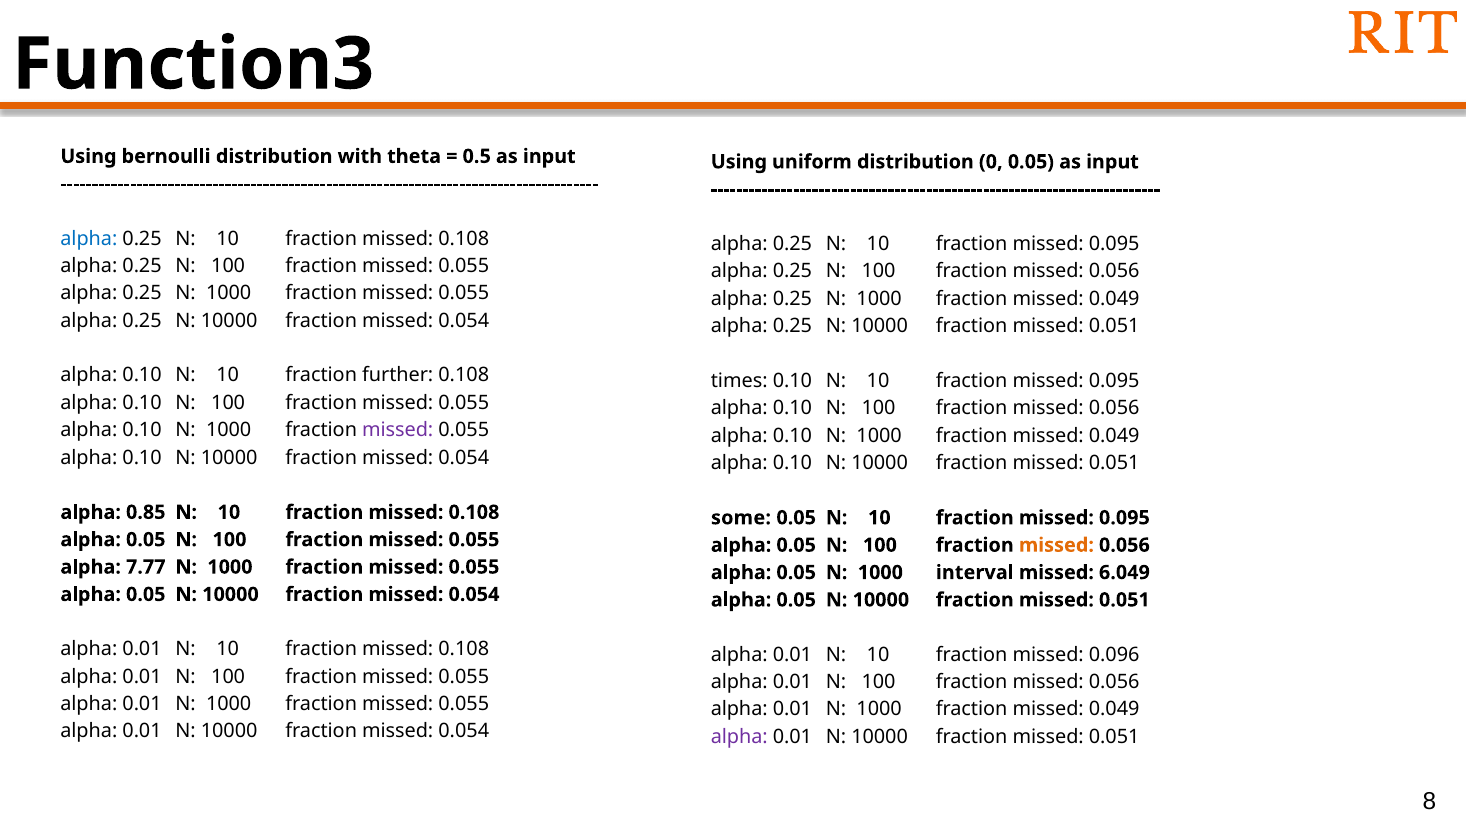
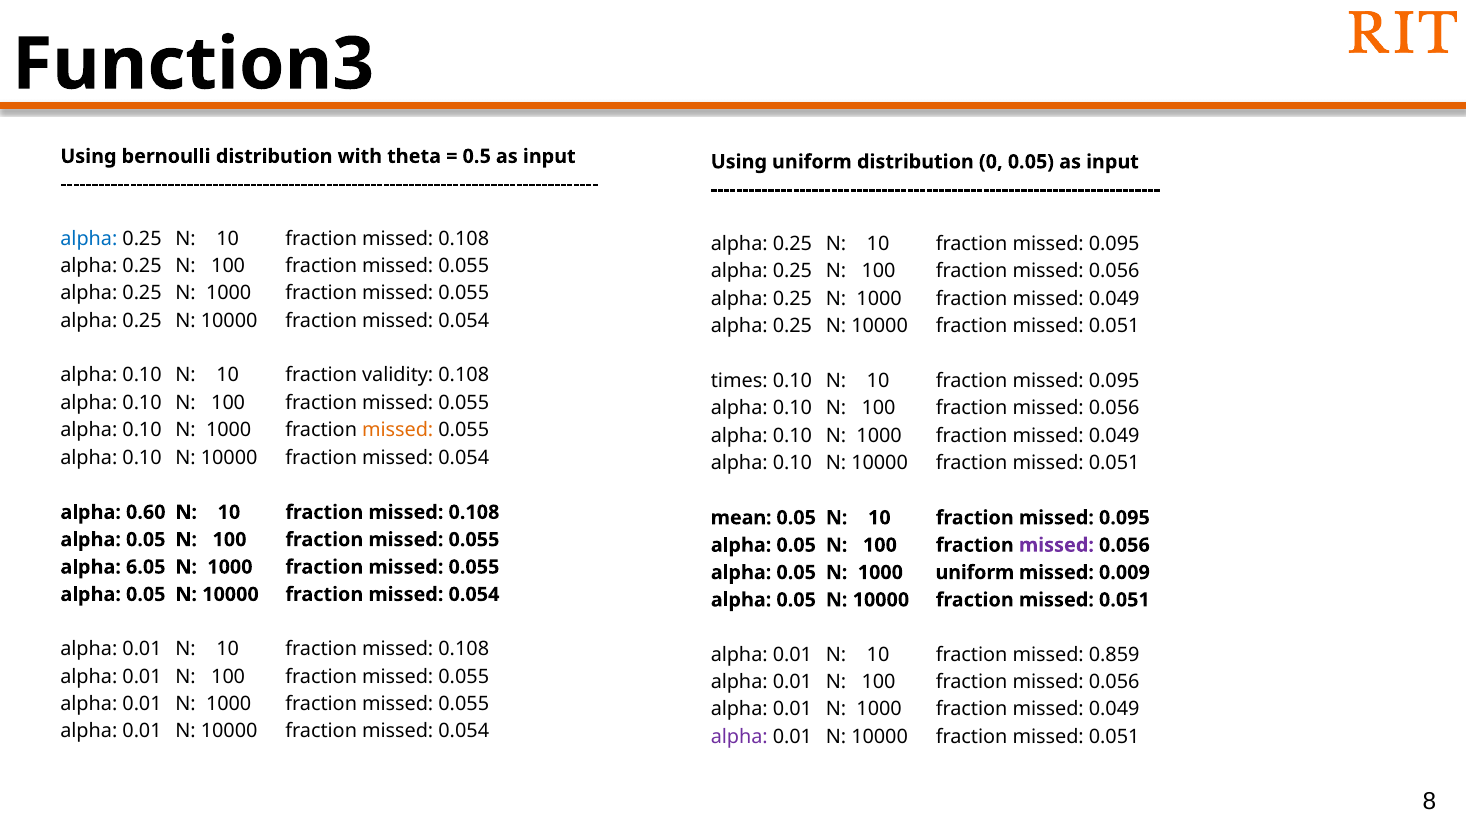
further: further -> validity (398, 376)
missed colour: purple -> orange (398, 430)
0.85: 0.85 -> 0.60 (146, 513)
some: some -> mean (741, 518)
missed colour: orange -> purple (1056, 546)
7.77: 7.77 -> 6.05 (146, 567)
1000 interval: interval -> uniform (975, 573)
6.049: 6.049 -> 0.009 (1124, 573)
0.096: 0.096 -> 0.859 (1114, 655)
